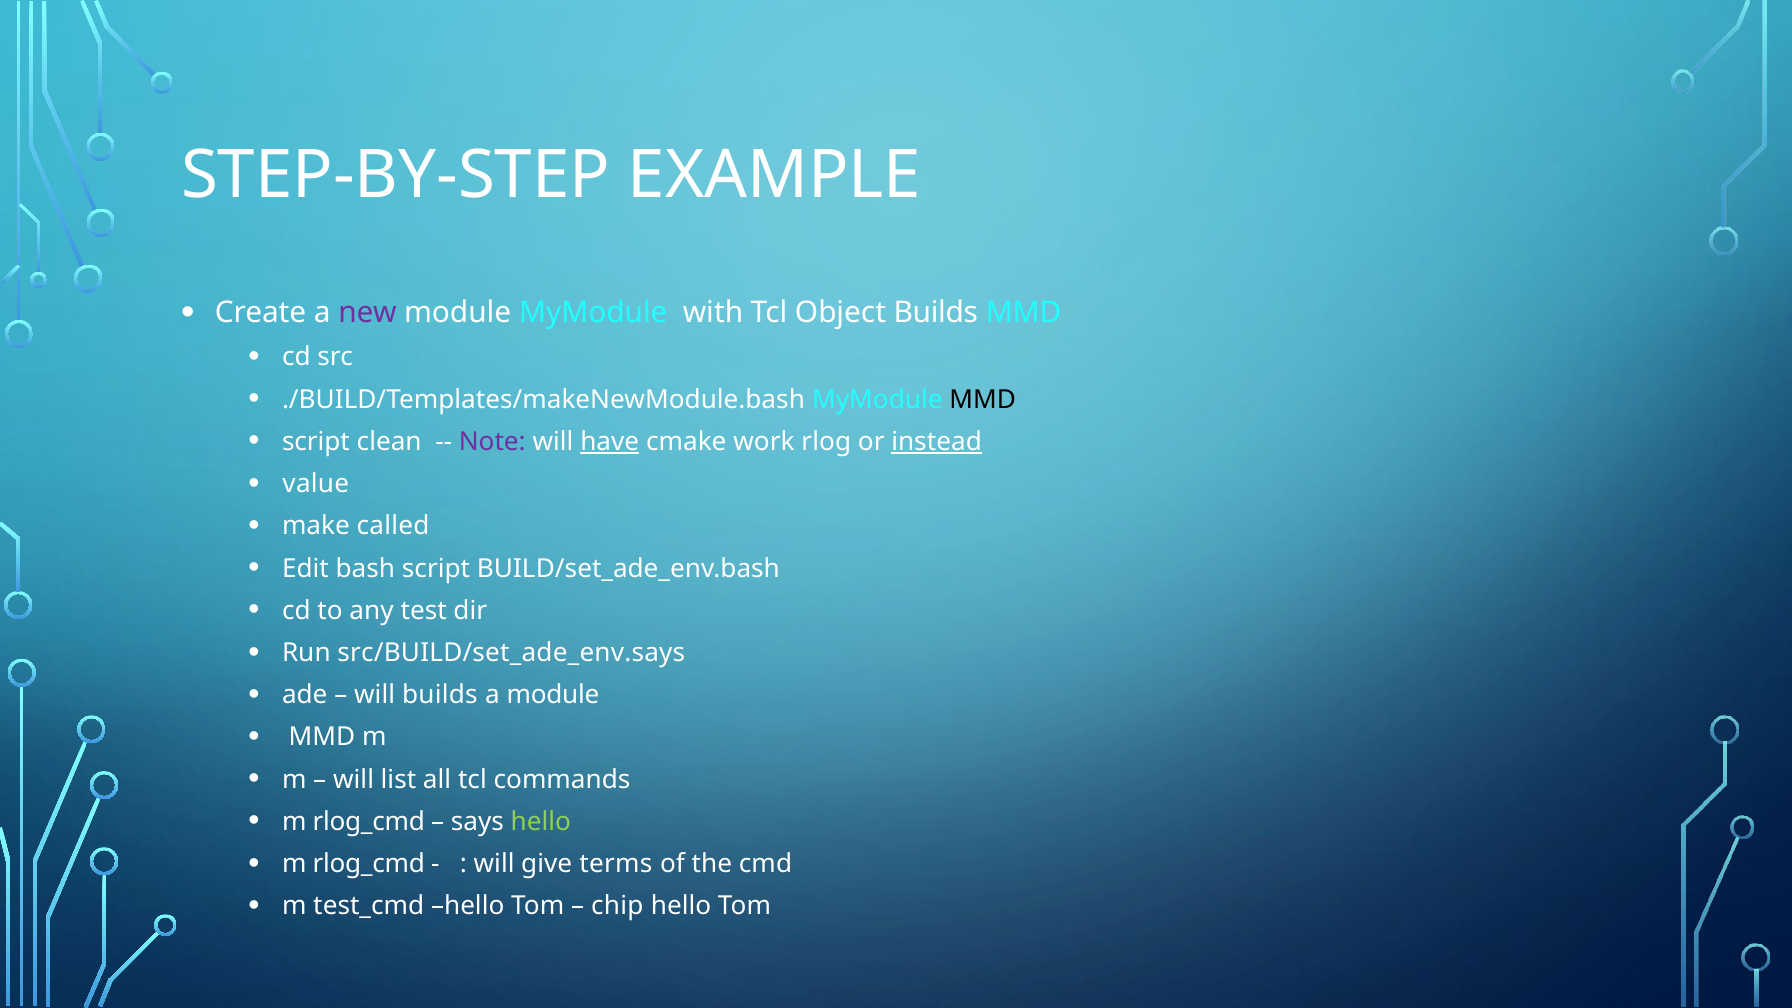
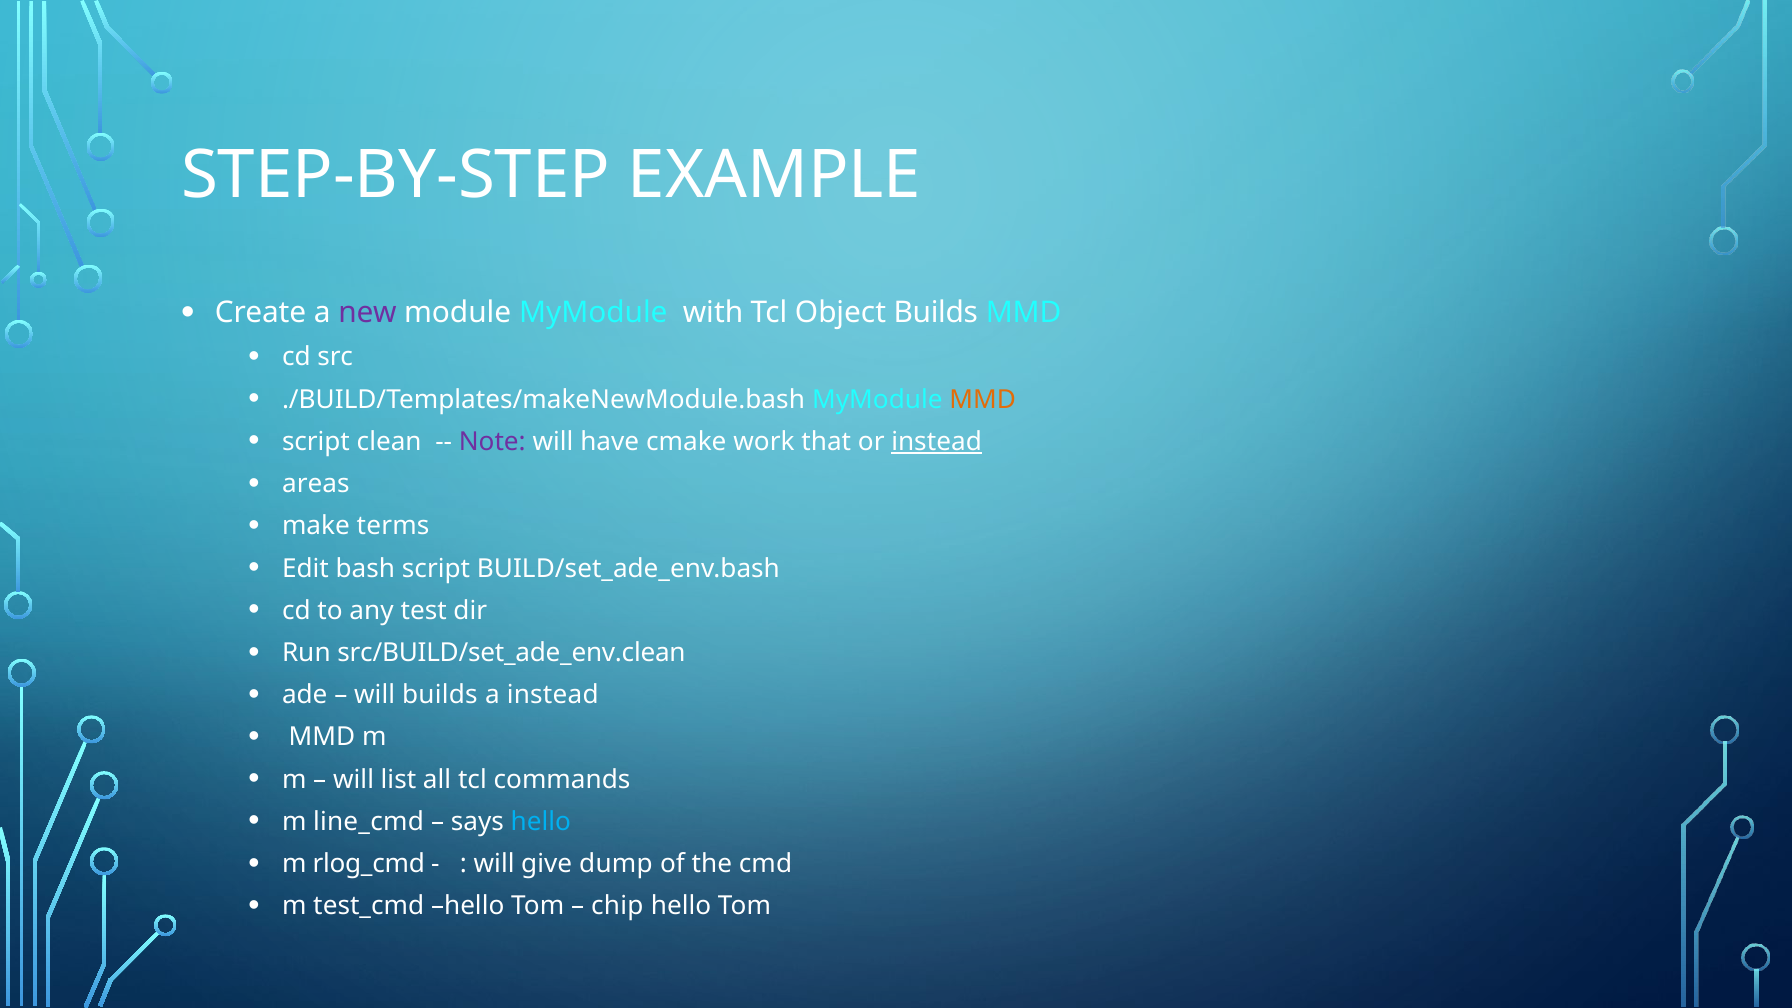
MMD colour: black -> orange (983, 399)
have underline: present -> none (610, 442)
rlog: rlog -> that (826, 442)
value: value -> areas (316, 484)
called: called -> terms (393, 526)
src/BUILD/set_ade_env.says: src/BUILD/set_ade_env.says -> src/BUILD/set_ade_env.clean (512, 653)
a module: module -> instead (553, 695)
rlog_cmd: rlog_cmd -> line_cmd (368, 822)
hello colour: light green -> light blue (541, 822)
terms: terms -> dump (616, 864)
